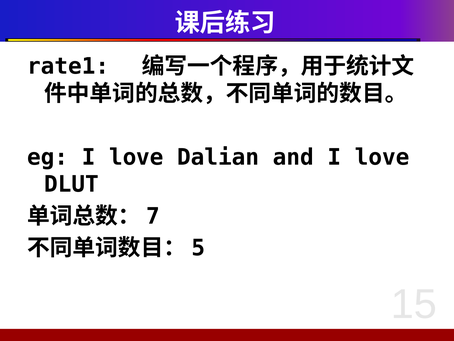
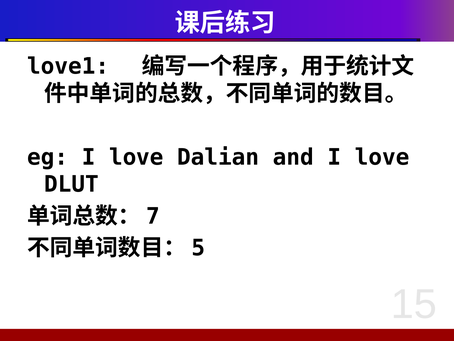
rate1: rate1 -> love1 (68, 66)
